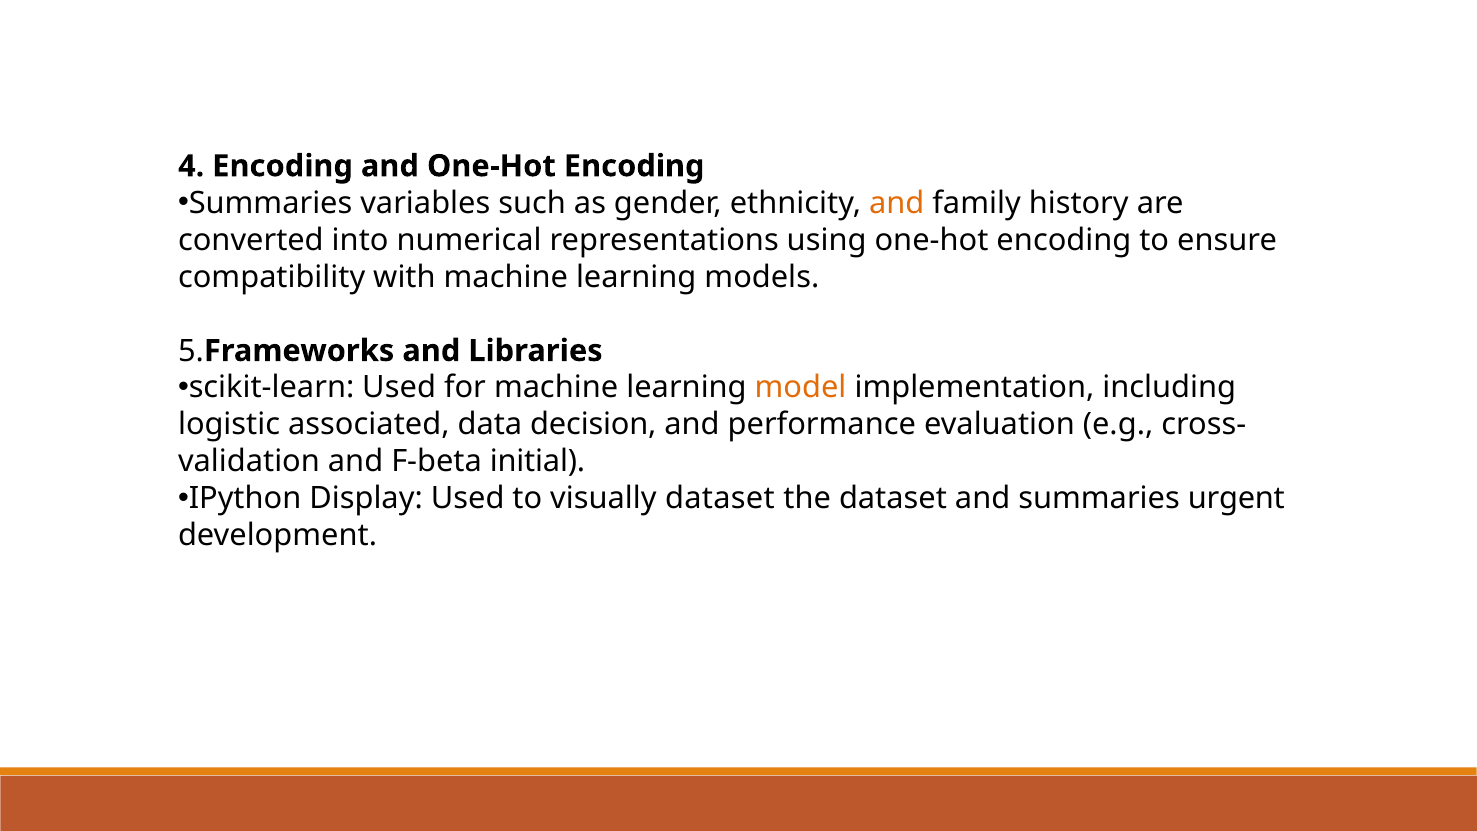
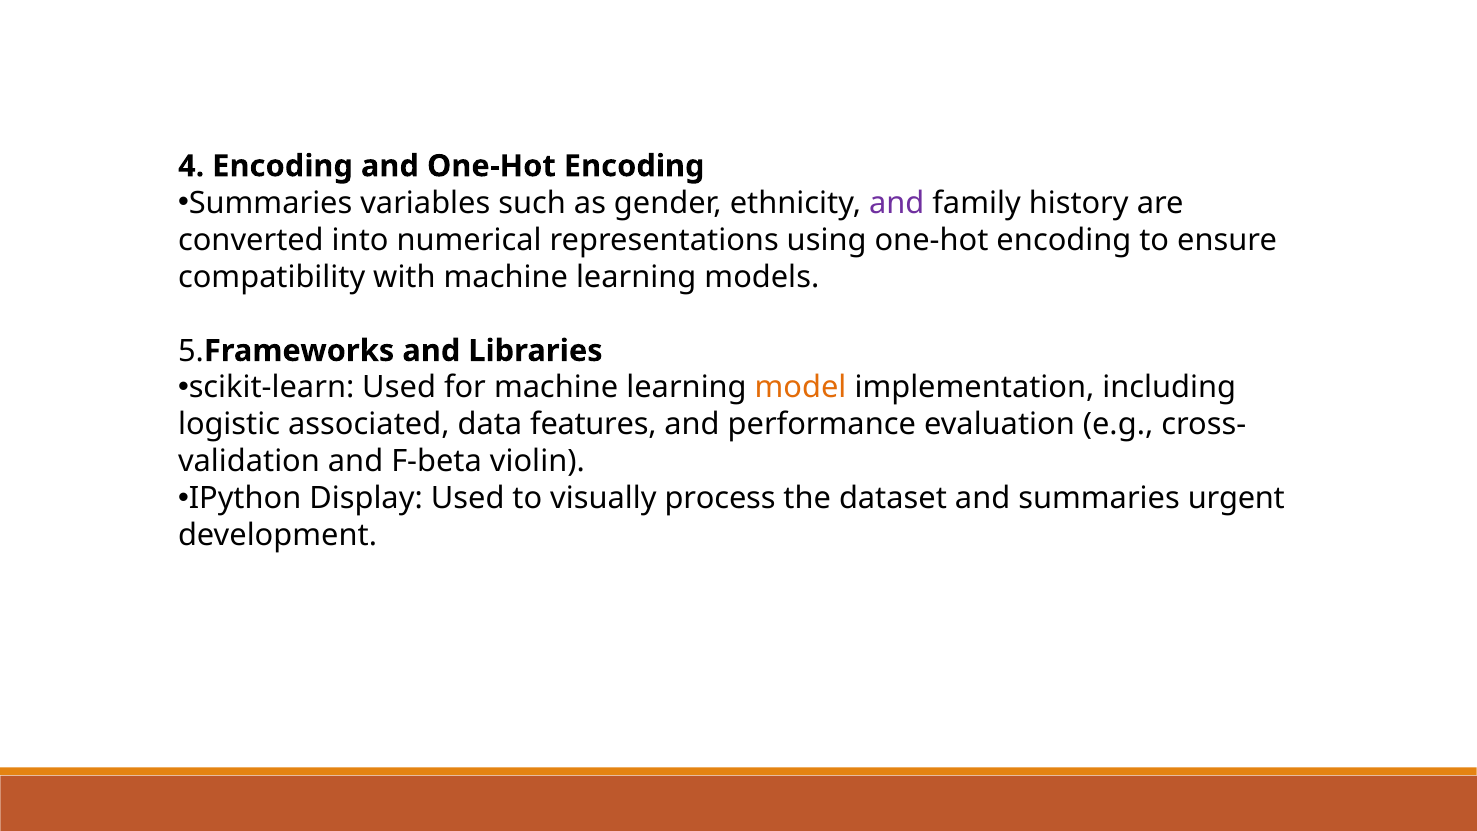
and colour: orange -> purple (897, 203)
decision: decision -> features (593, 425)
initial: initial -> violin (537, 462)
visually dataset: dataset -> process (720, 499)
